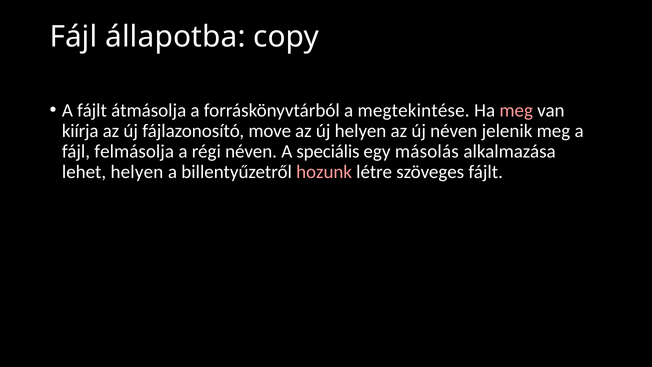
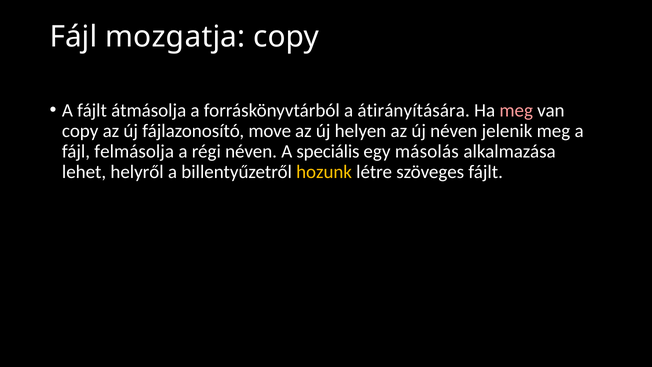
állapotba: állapotba -> mozgatja (175, 37)
megtekintése: megtekintése -> átirányítására (414, 110)
kiírja: kiírja -> copy (80, 131)
lehet helyen: helyen -> helyről (137, 172)
hozunk colour: pink -> yellow (324, 172)
